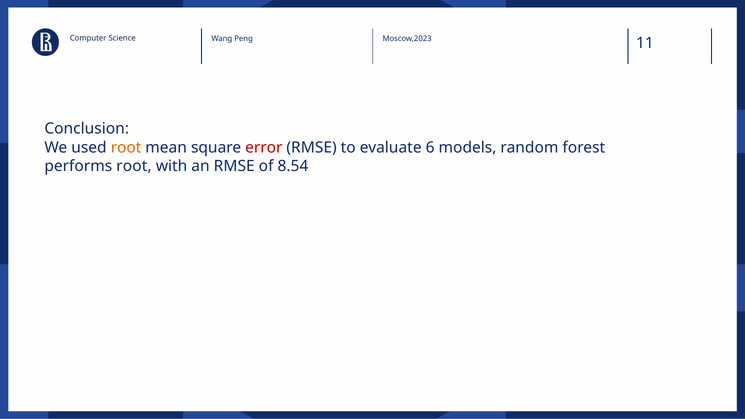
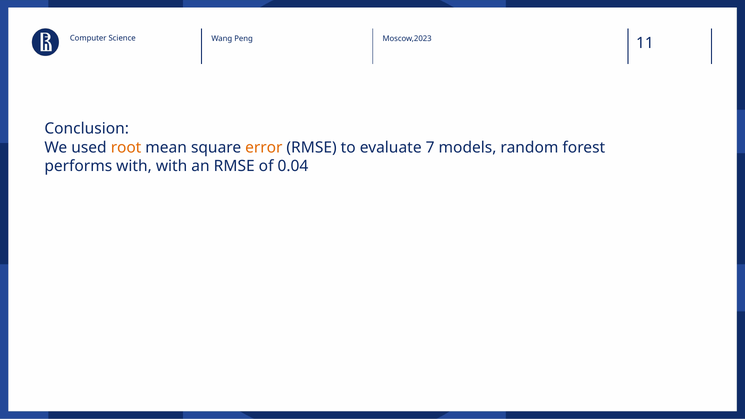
error colour: red -> orange (264, 147)
6: 6 -> 7 (430, 147)
performs root: root -> with (134, 166)
8.54: 8.54 -> 0.04 (293, 166)
